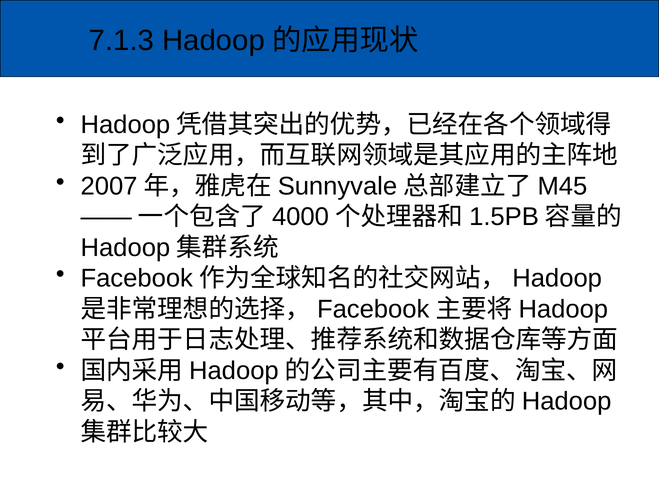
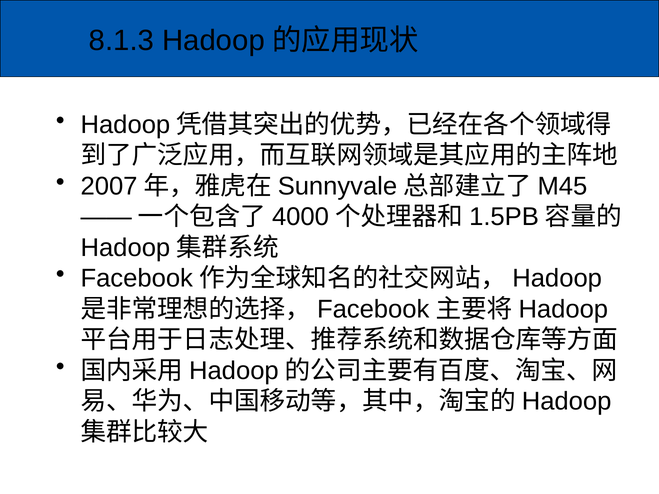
7.1.3: 7.1.3 -> 8.1.3 (122, 40)
